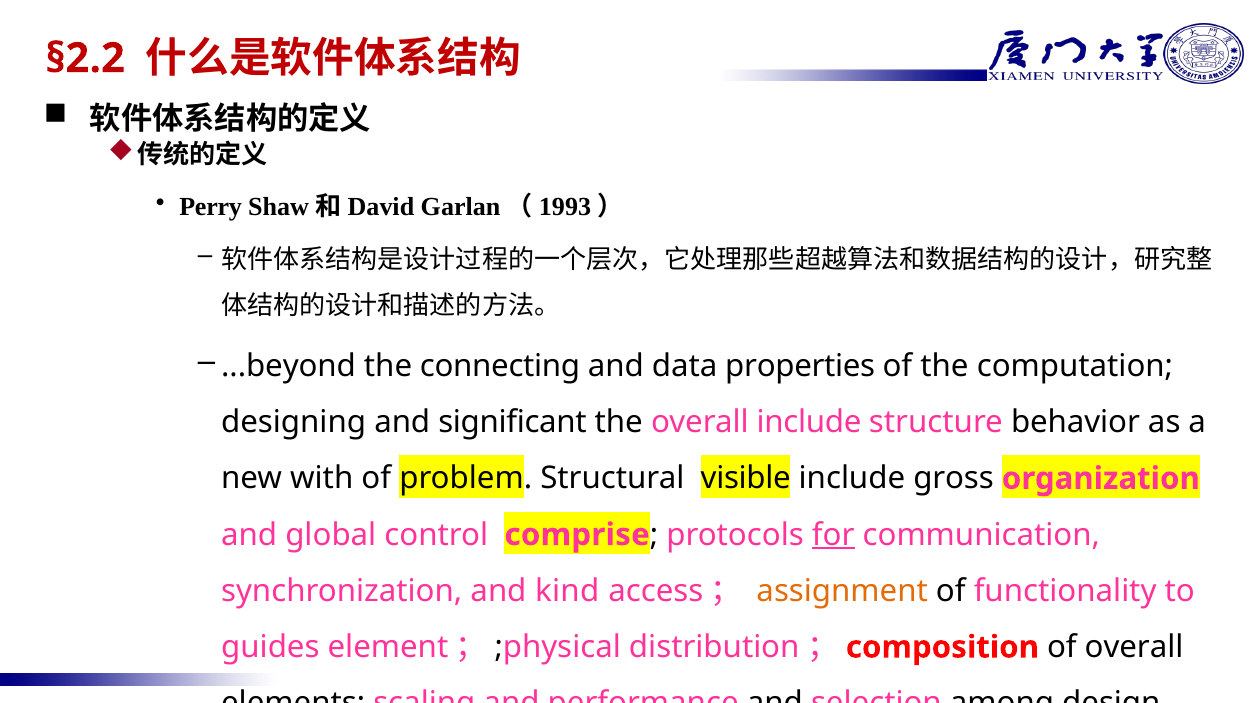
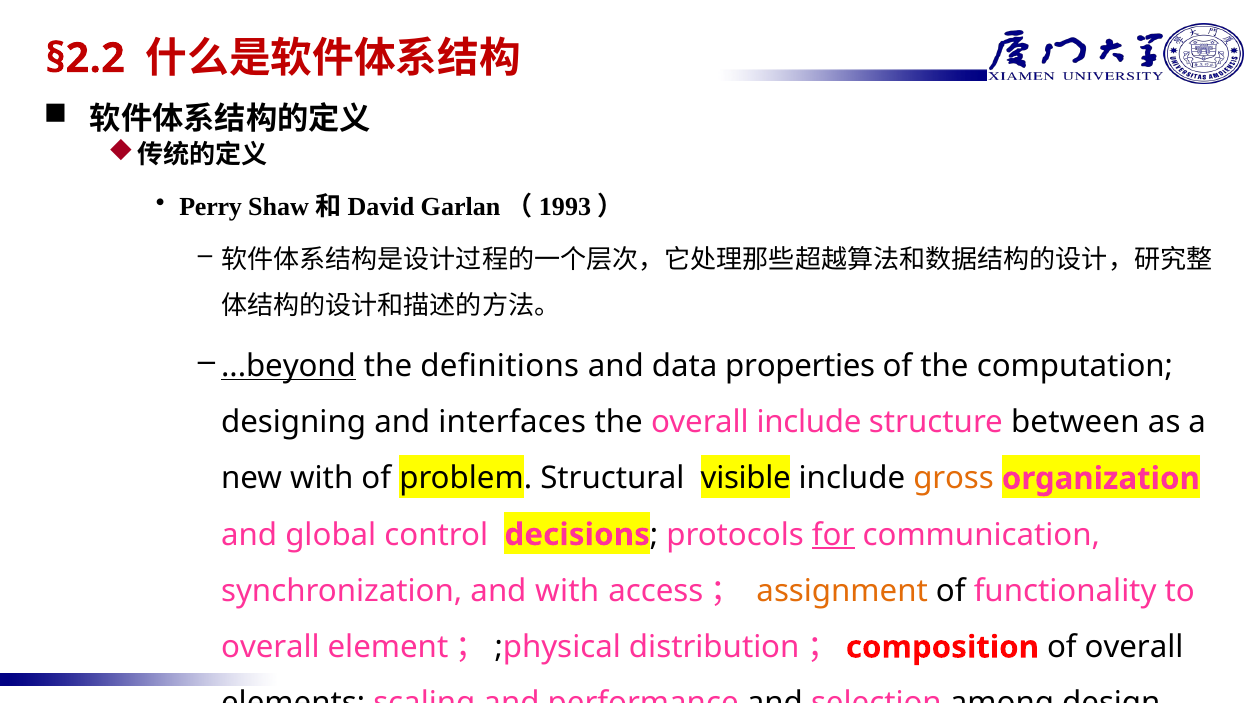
...beyond underline: none -> present (289, 366)
connecting: connecting -> definitions (500, 366)
significant: significant -> interfaces (512, 422)
behavior: behavior -> between (1075, 422)
gross colour: black -> orange (954, 479)
comprise: comprise -> decisions (577, 535)
and kind: kind -> with (567, 591)
guides: guides -> overall (270, 647)
